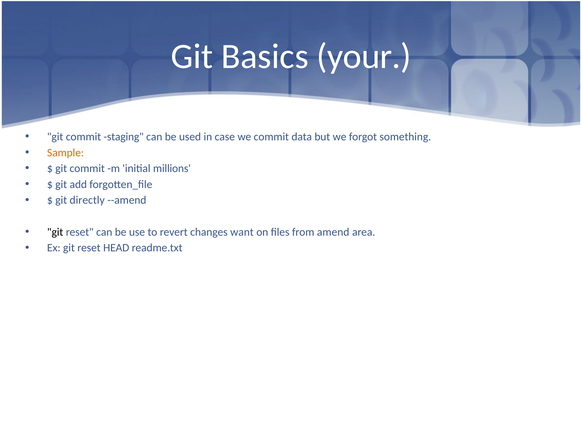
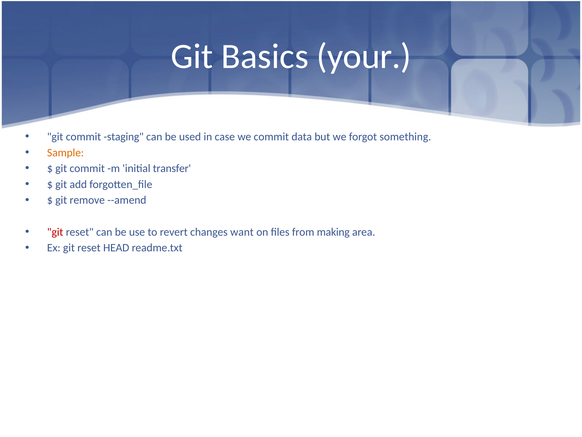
millions: millions -> transfer (172, 168)
directly: directly -> remove (87, 200)
git colour: black -> red (55, 232)
amend: amend -> making (333, 232)
